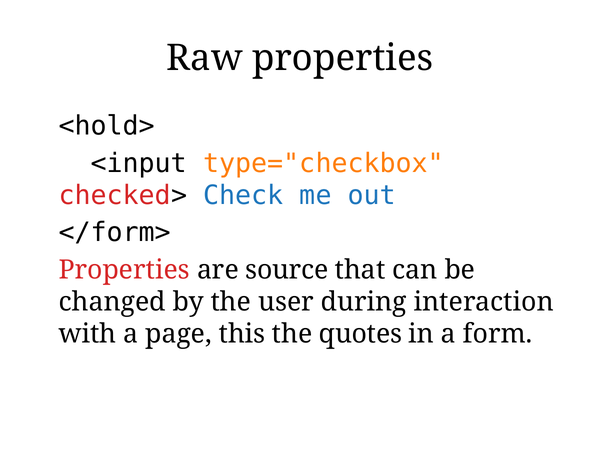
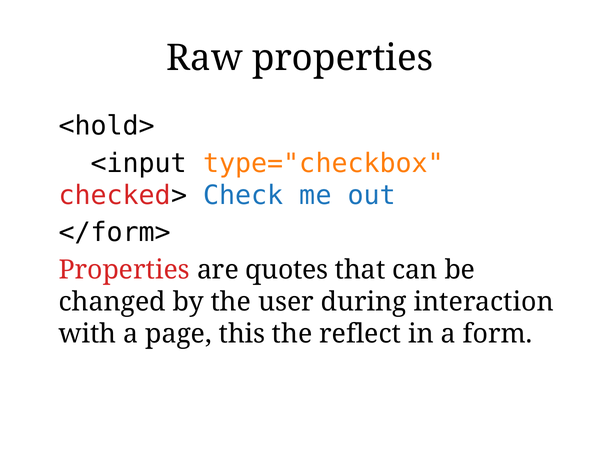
source: source -> quotes (287, 270)
quotes: quotes -> reflect (360, 334)
